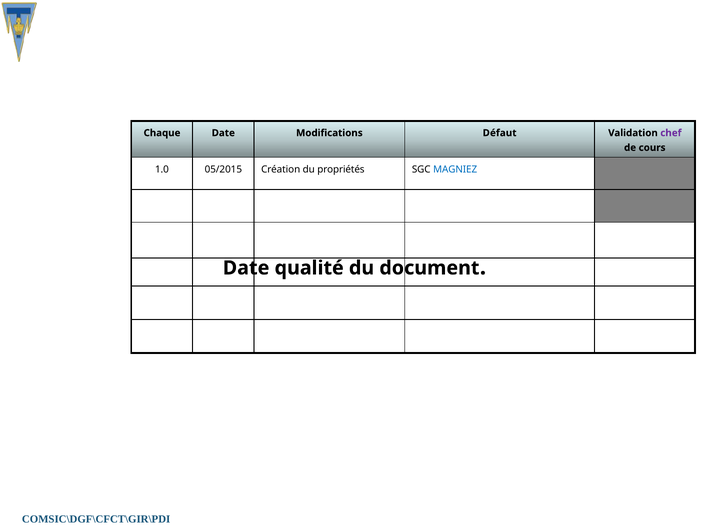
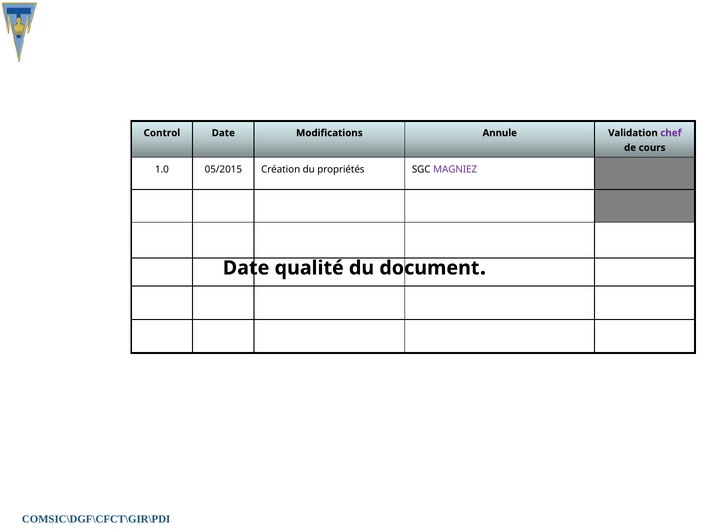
Chaque: Chaque -> Control (162, 133)
Défaut: Défaut -> Annule (500, 133)
MAGNIEZ colour: blue -> purple (455, 169)
